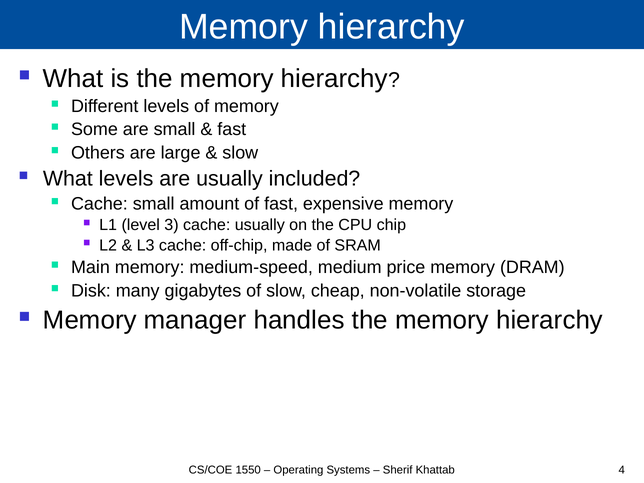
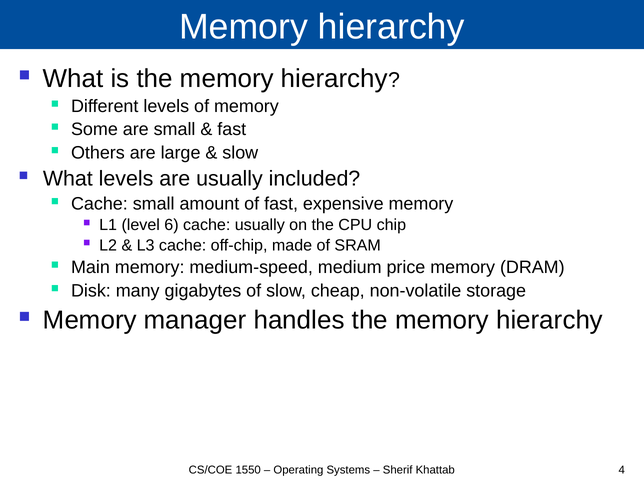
3: 3 -> 6 (171, 225)
